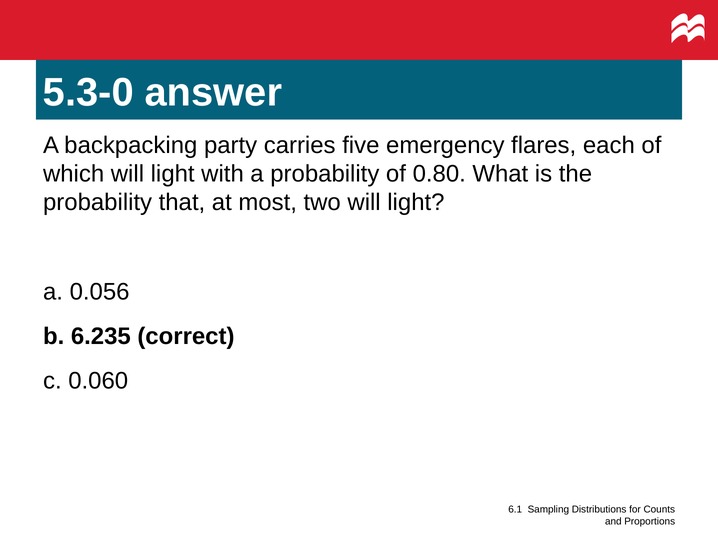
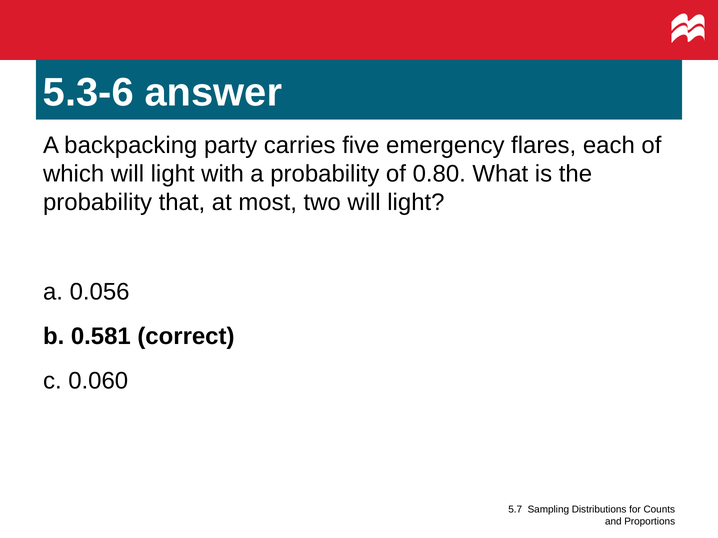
5.3-0: 5.3-0 -> 5.3-6 (88, 93)
6.235: 6.235 -> 0.581 (101, 337)
6.1: 6.1 -> 5.7 (515, 510)
